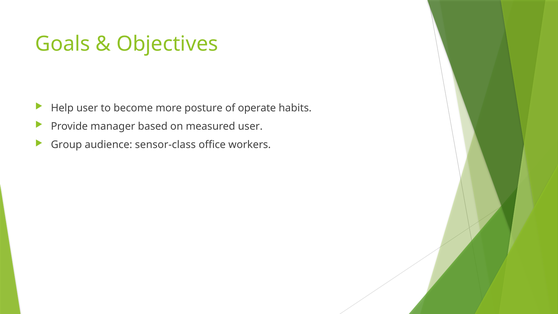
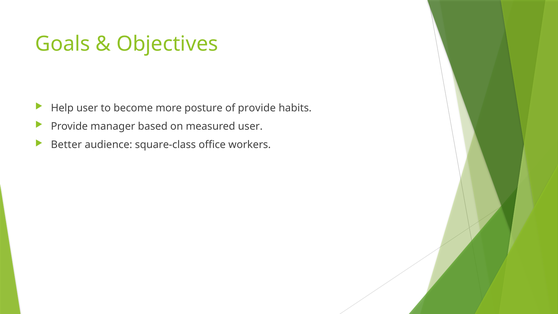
of operate: operate -> provide (257, 108)
Group: Group -> Better (66, 145)
sensor-class: sensor-class -> square-class (165, 145)
